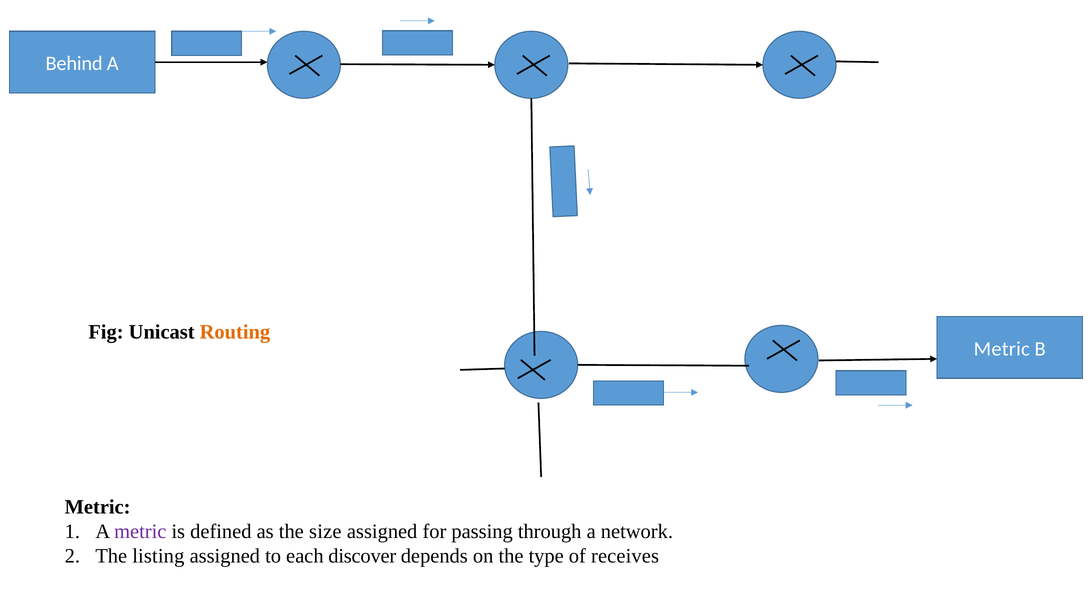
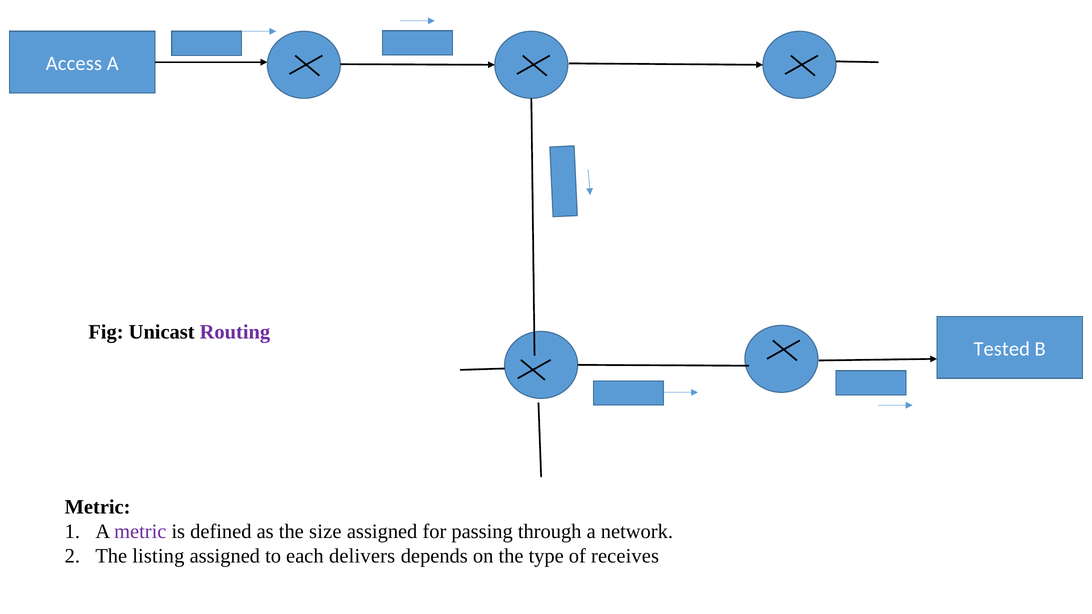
Behind: Behind -> Access (74, 64)
Routing colour: orange -> purple (235, 332)
Metric: Metric -> Tested (1002, 349)
discover: discover -> delivers (362, 556)
